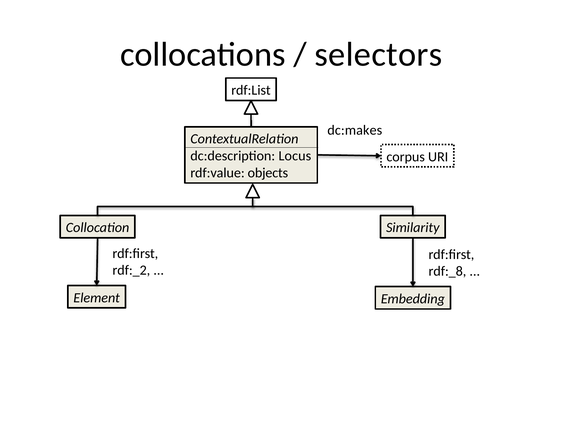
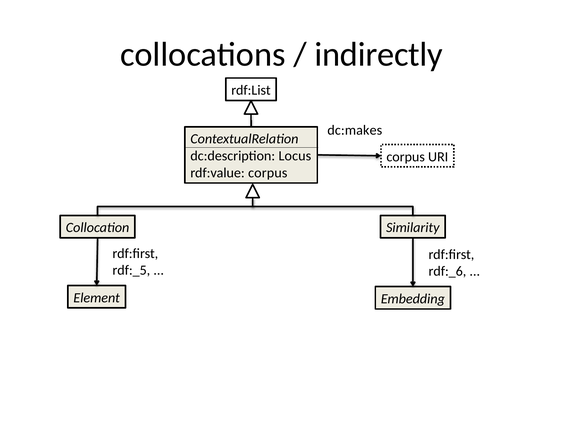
selectors: selectors -> indirectly (379, 55)
rdf:value objects: objects -> corpus (268, 173)
rdf:_2: rdf:_2 -> rdf:_5 (131, 270)
rdf:_8: rdf:_8 -> rdf:_6 (447, 271)
